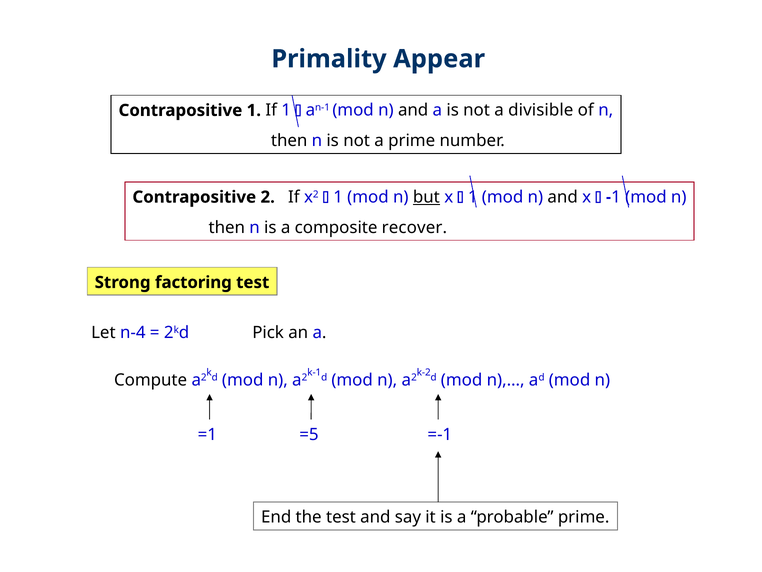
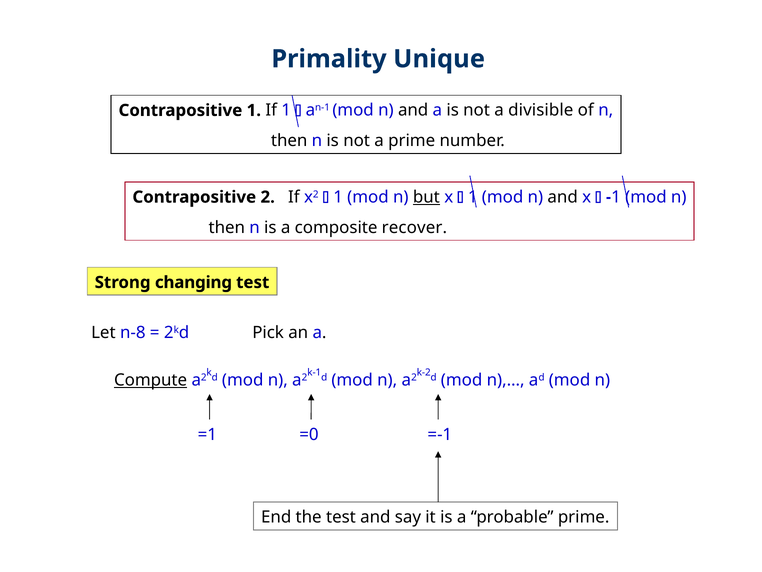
Appear: Appear -> Unique (439, 59)
factoring: factoring -> changing (193, 282)
n-4: n-4 -> n-8 (133, 333)
Compute underline: none -> present (151, 380)
=5: =5 -> =0 (309, 434)
